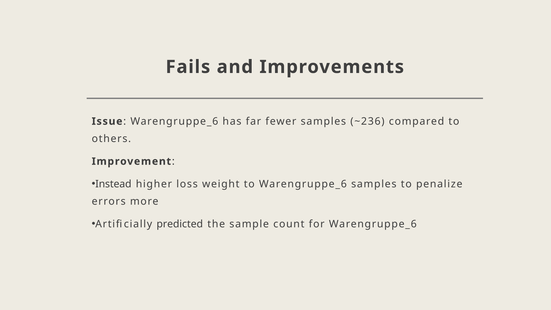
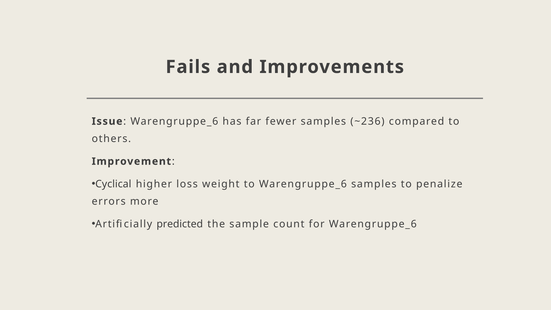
Instead: Instead -> Cyclical (113, 184)
